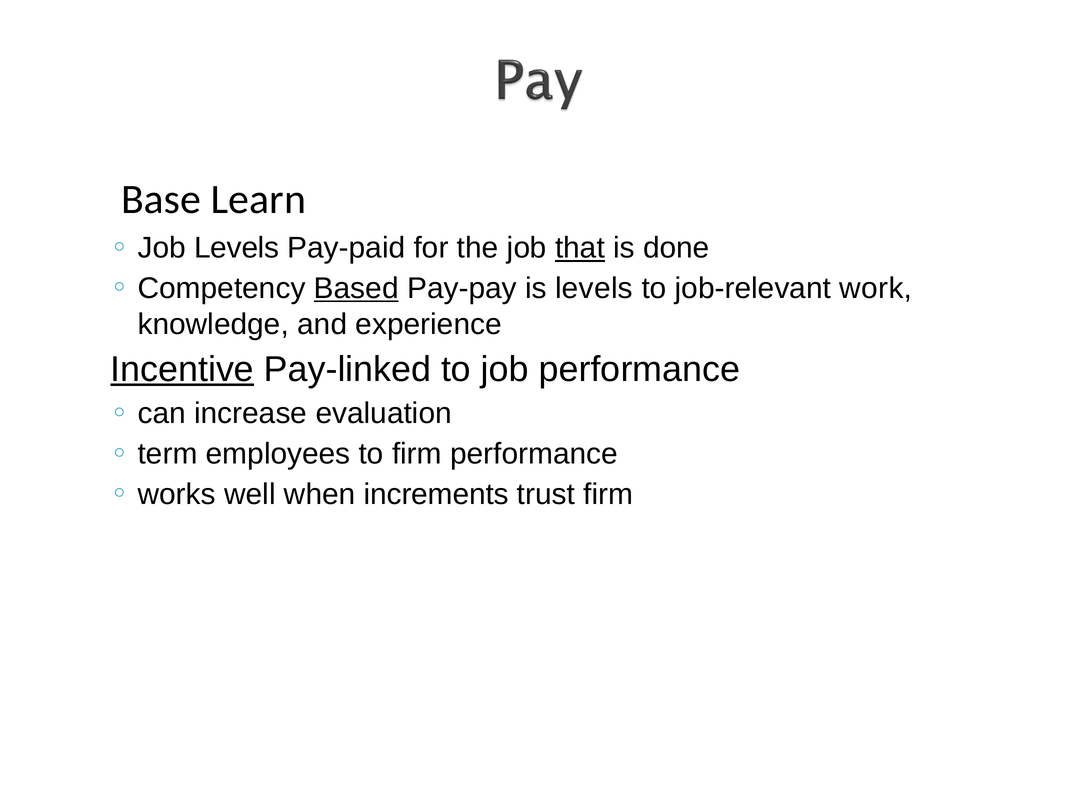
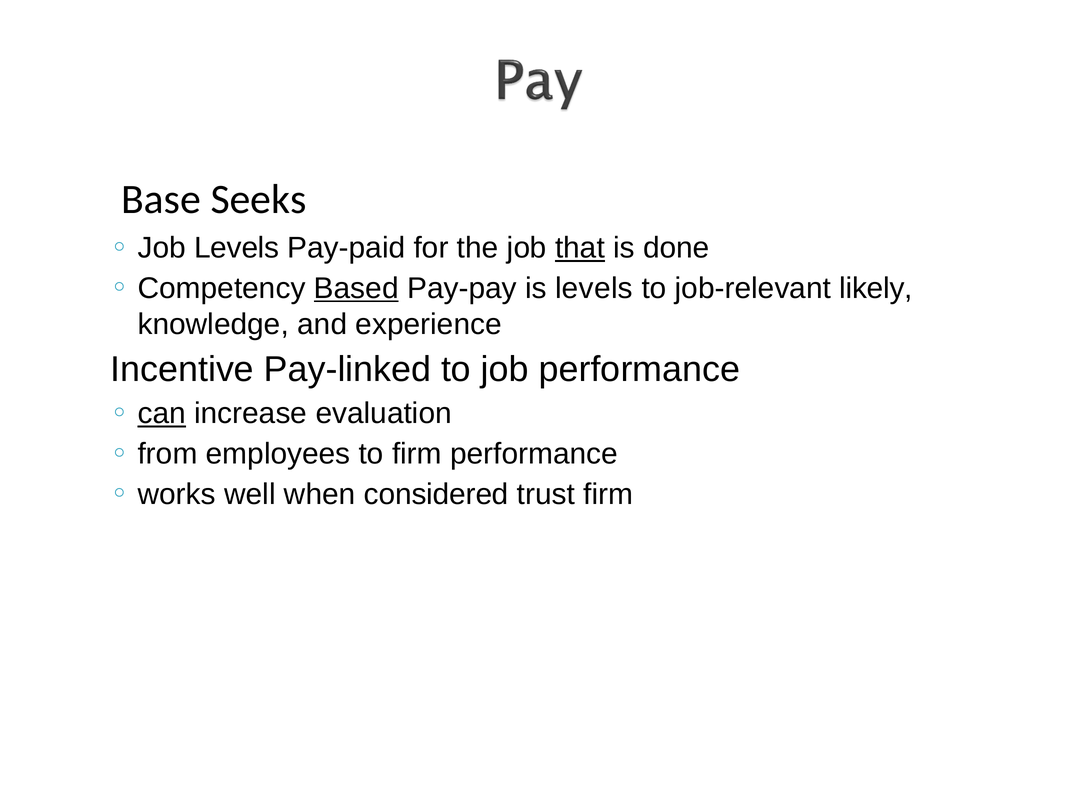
Learn: Learn -> Seeks (258, 200)
work: work -> likely (876, 288)
Incentive underline: present -> none (182, 369)
can underline: none -> present (162, 414)
term: term -> from (168, 454)
increments: increments -> considered (436, 494)
